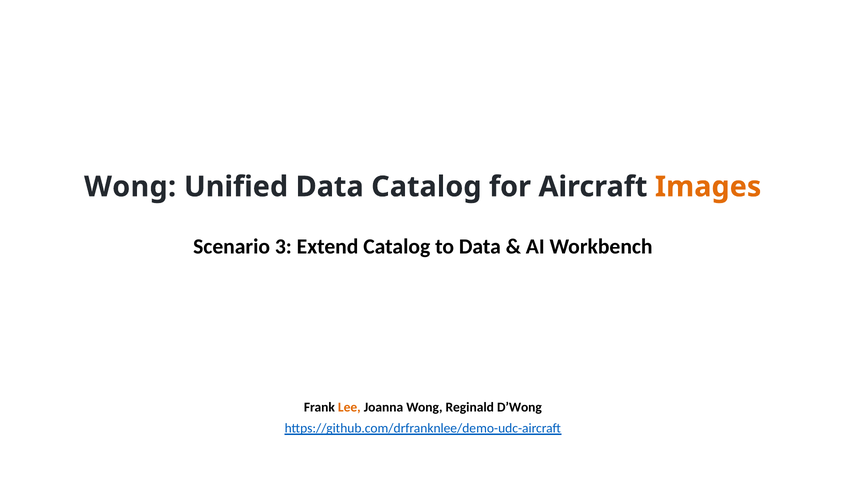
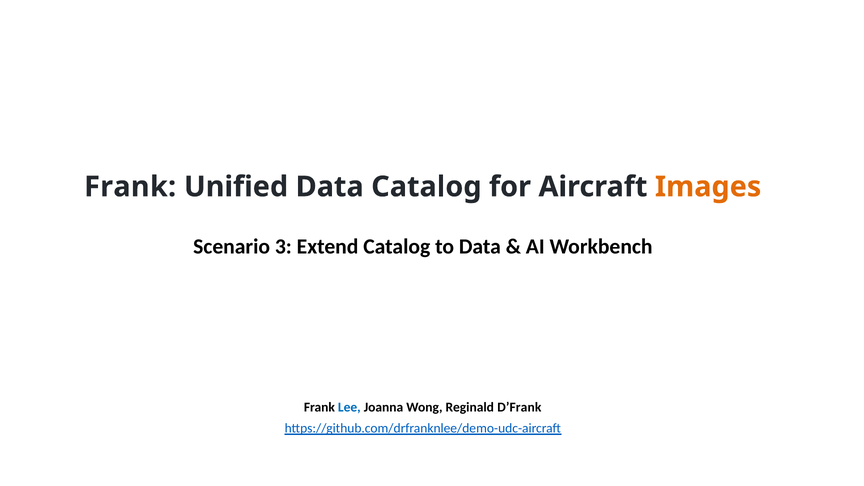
Wong: Wong -> Frank (130, 187)
Lee colour: orange -> blue (349, 407)
D’Wong: D’Wong -> D’Frank (519, 407)
